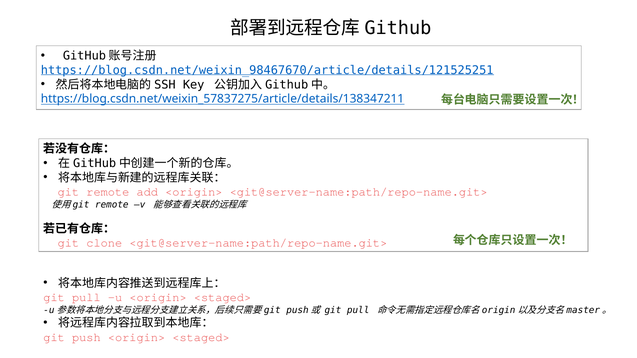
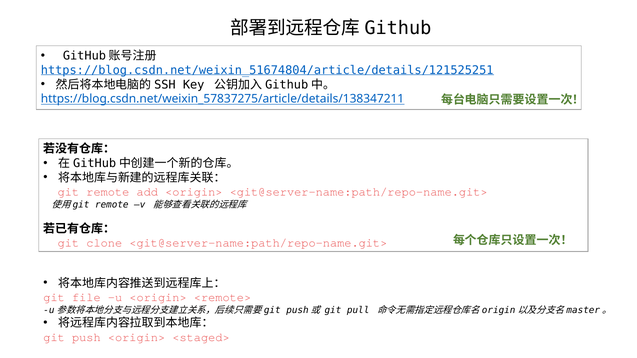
https://blog.csdn.net/weixin_98467670/article/details/121525251: https://blog.csdn.net/weixin_98467670/article/details/121525251 -> https://blog.csdn.net/weixin_51674804/article/details/121525251 (267, 70)
pull: pull -> file (86, 298)
u <origin> <staged>: <staged> -> <remote> (223, 298)
